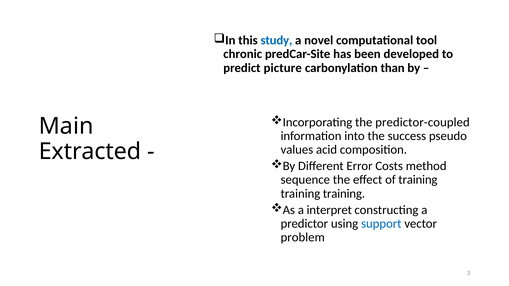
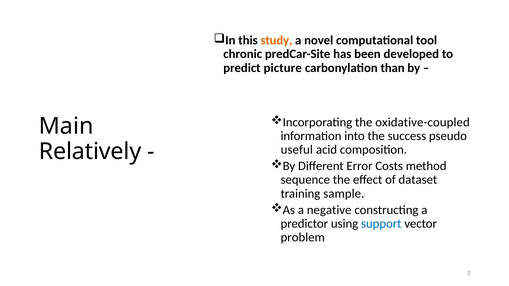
study colour: blue -> orange (276, 40)
predictor-coupled: predictor-coupled -> oxidative-coupled (422, 122)
values: values -> useful (297, 150)
Extracted: Extracted -> Relatively (90, 152)
of training: training -> dataset (418, 180)
training: training -> sample (344, 194)
interpret: interpret -> negative (329, 210)
